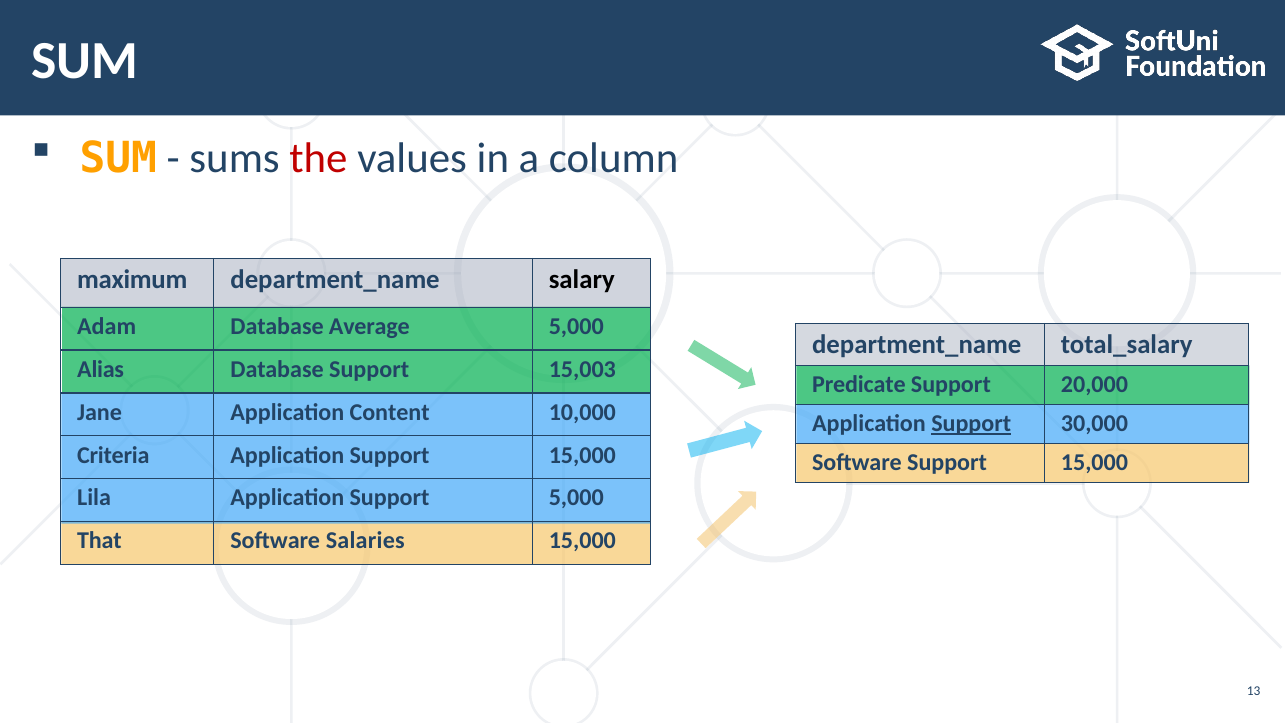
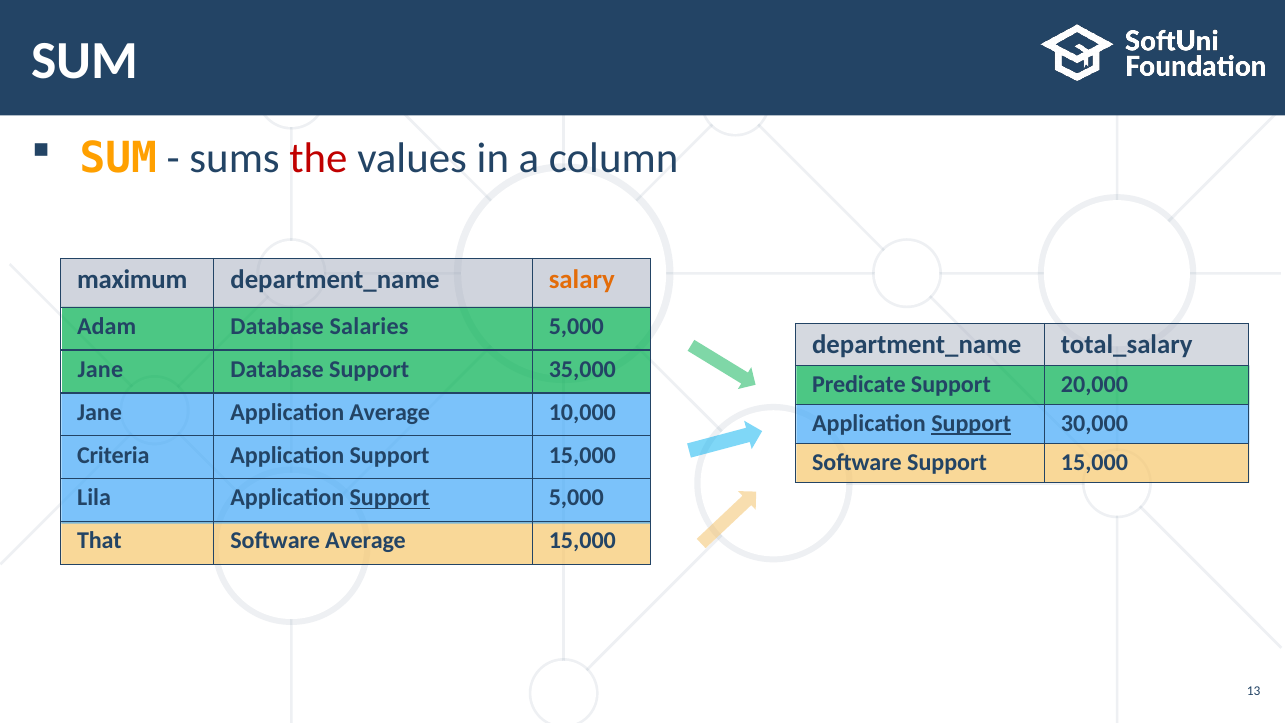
salary colour: black -> orange (582, 279)
Average: Average -> Salaries (369, 326)
Alias: Alias -> Jane (100, 369)
15,003: 15,003 -> 35,000 (582, 369)
Application Content: Content -> Average (390, 412)
Support underline: none -> present (390, 498)
Software Salaries: Salaries -> Average (366, 541)
